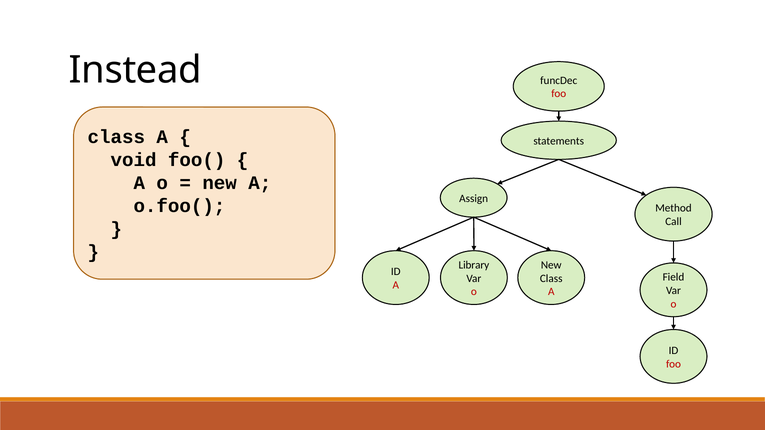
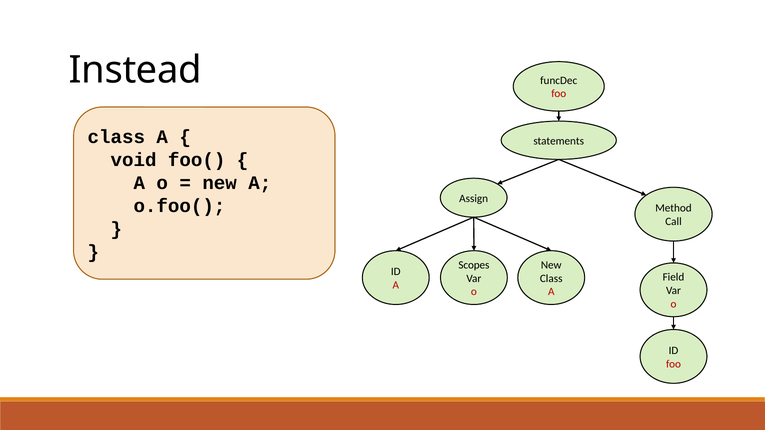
Library: Library -> Scopes (474, 265)
